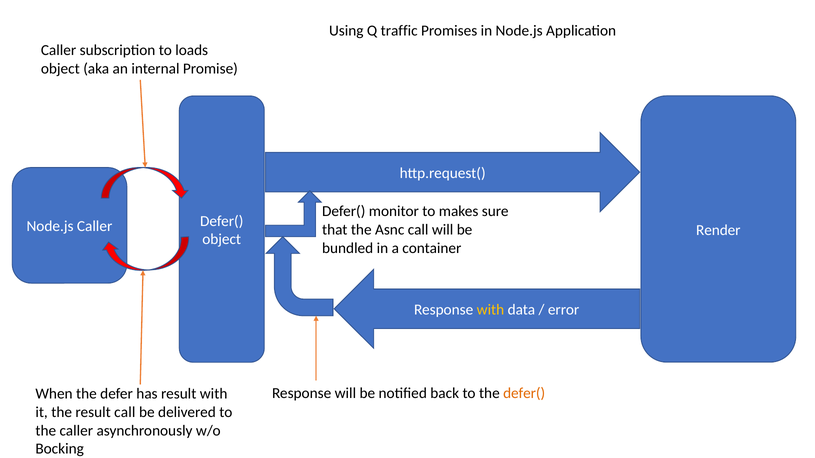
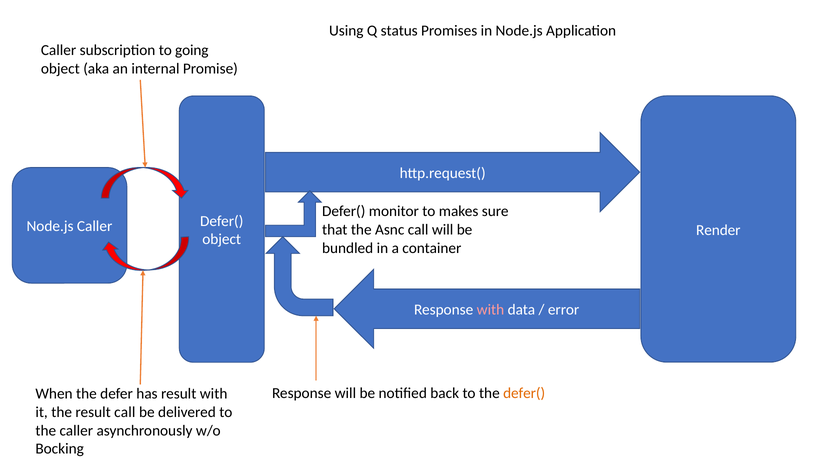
traffic: traffic -> status (399, 31)
loads: loads -> going (192, 50)
with colour: yellow -> pink (490, 310)
